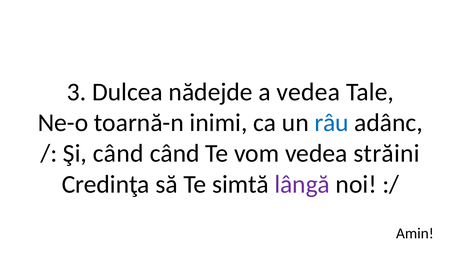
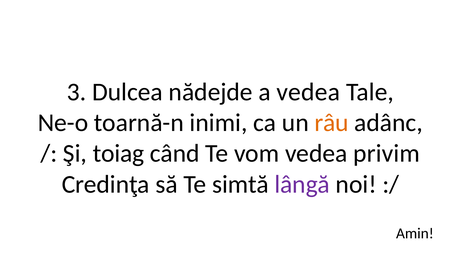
râu colour: blue -> orange (332, 123)
Şi când: când -> toiag (118, 154)
străini: străini -> privim (387, 154)
